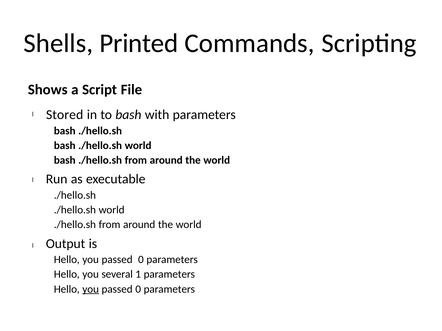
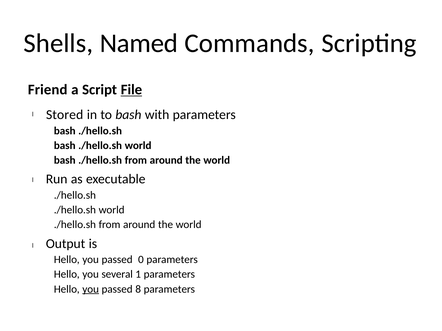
Printed: Printed -> Named (139, 43)
Shows: Shows -> Friend (48, 90)
File underline: none -> present (131, 90)
0: 0 -> 8 (138, 289)
